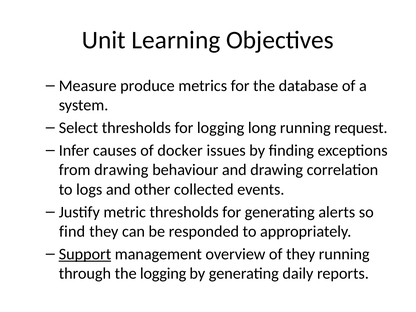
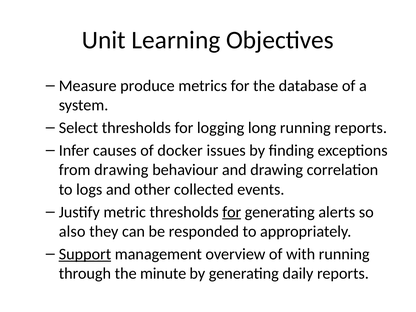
running request: request -> reports (361, 128)
for underline: none -> present (232, 212)
find: find -> also (72, 231)
of they: they -> with (301, 254)
the logging: logging -> minute (163, 274)
